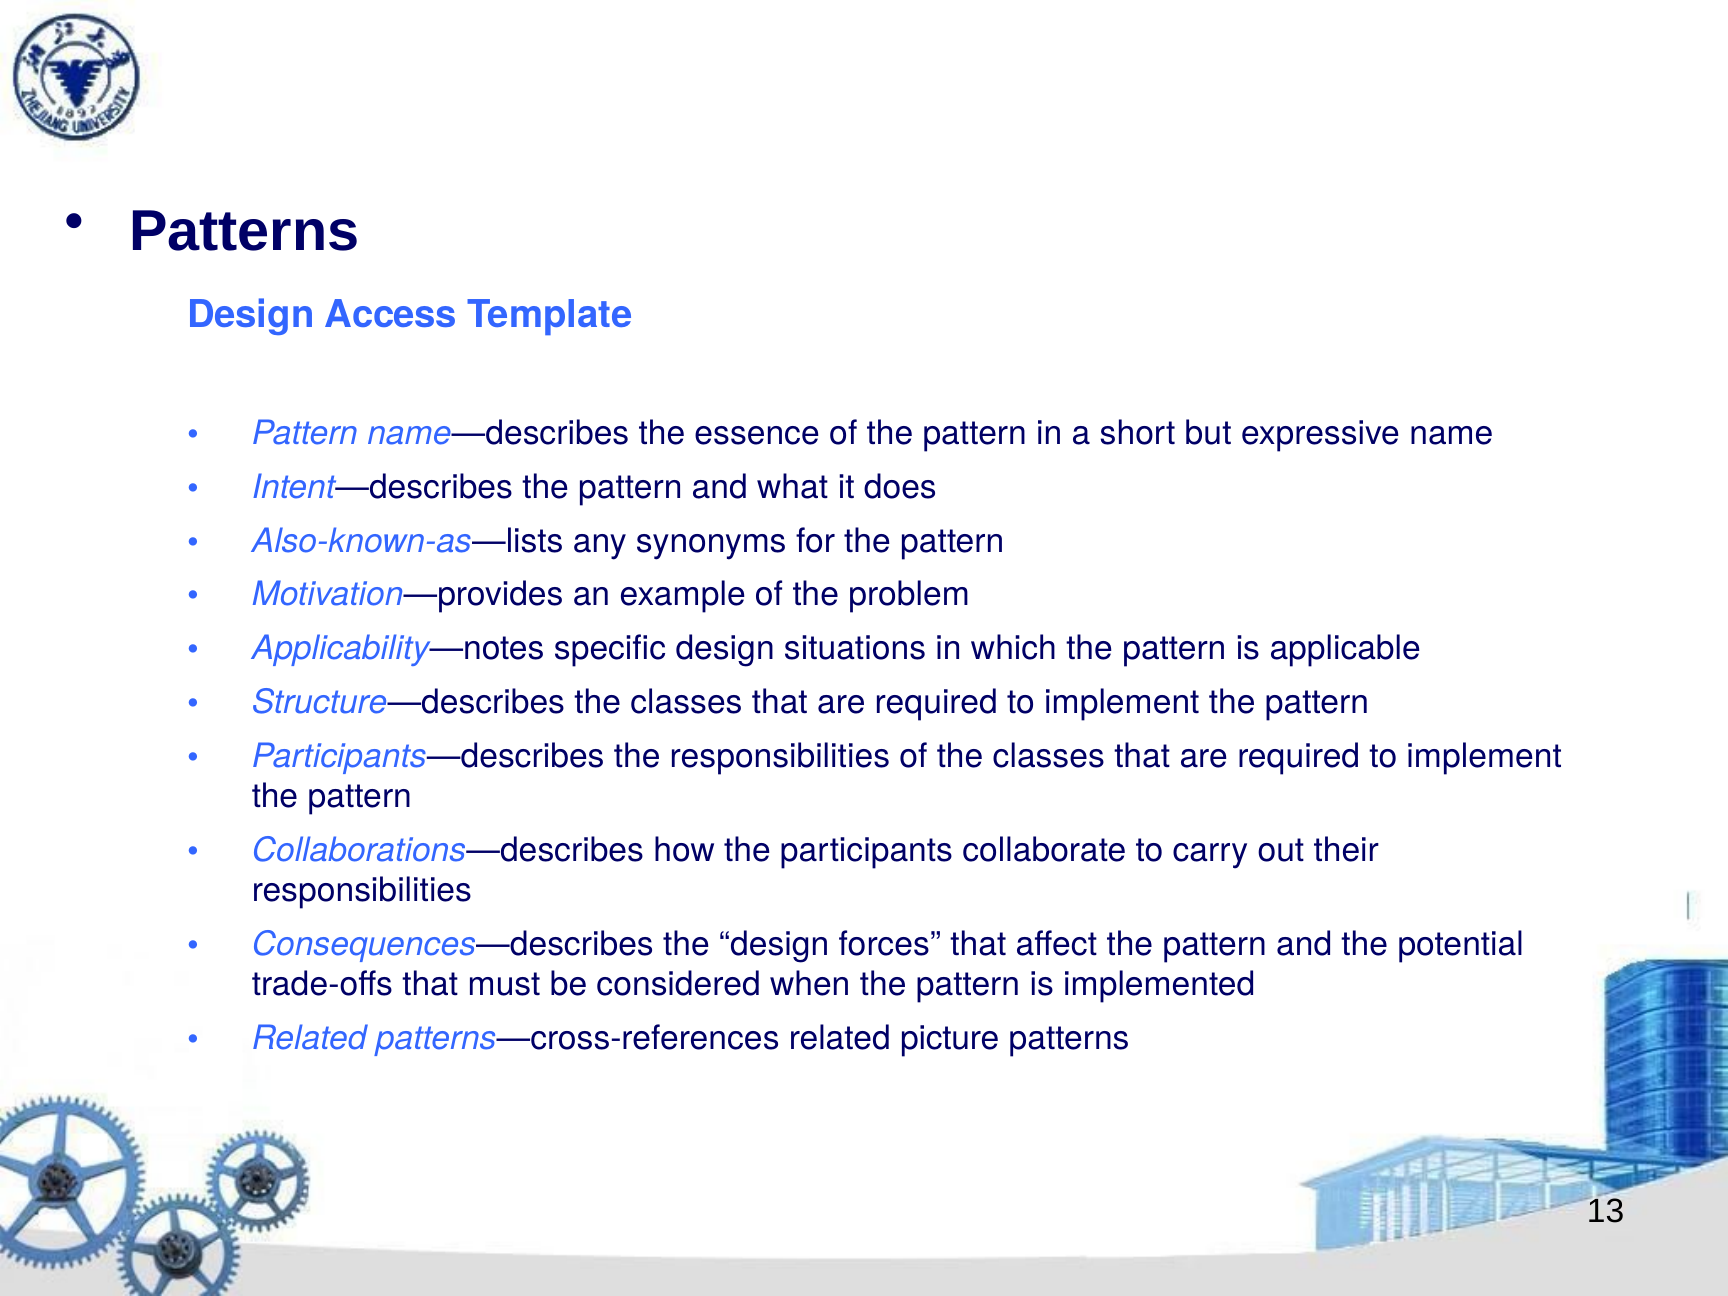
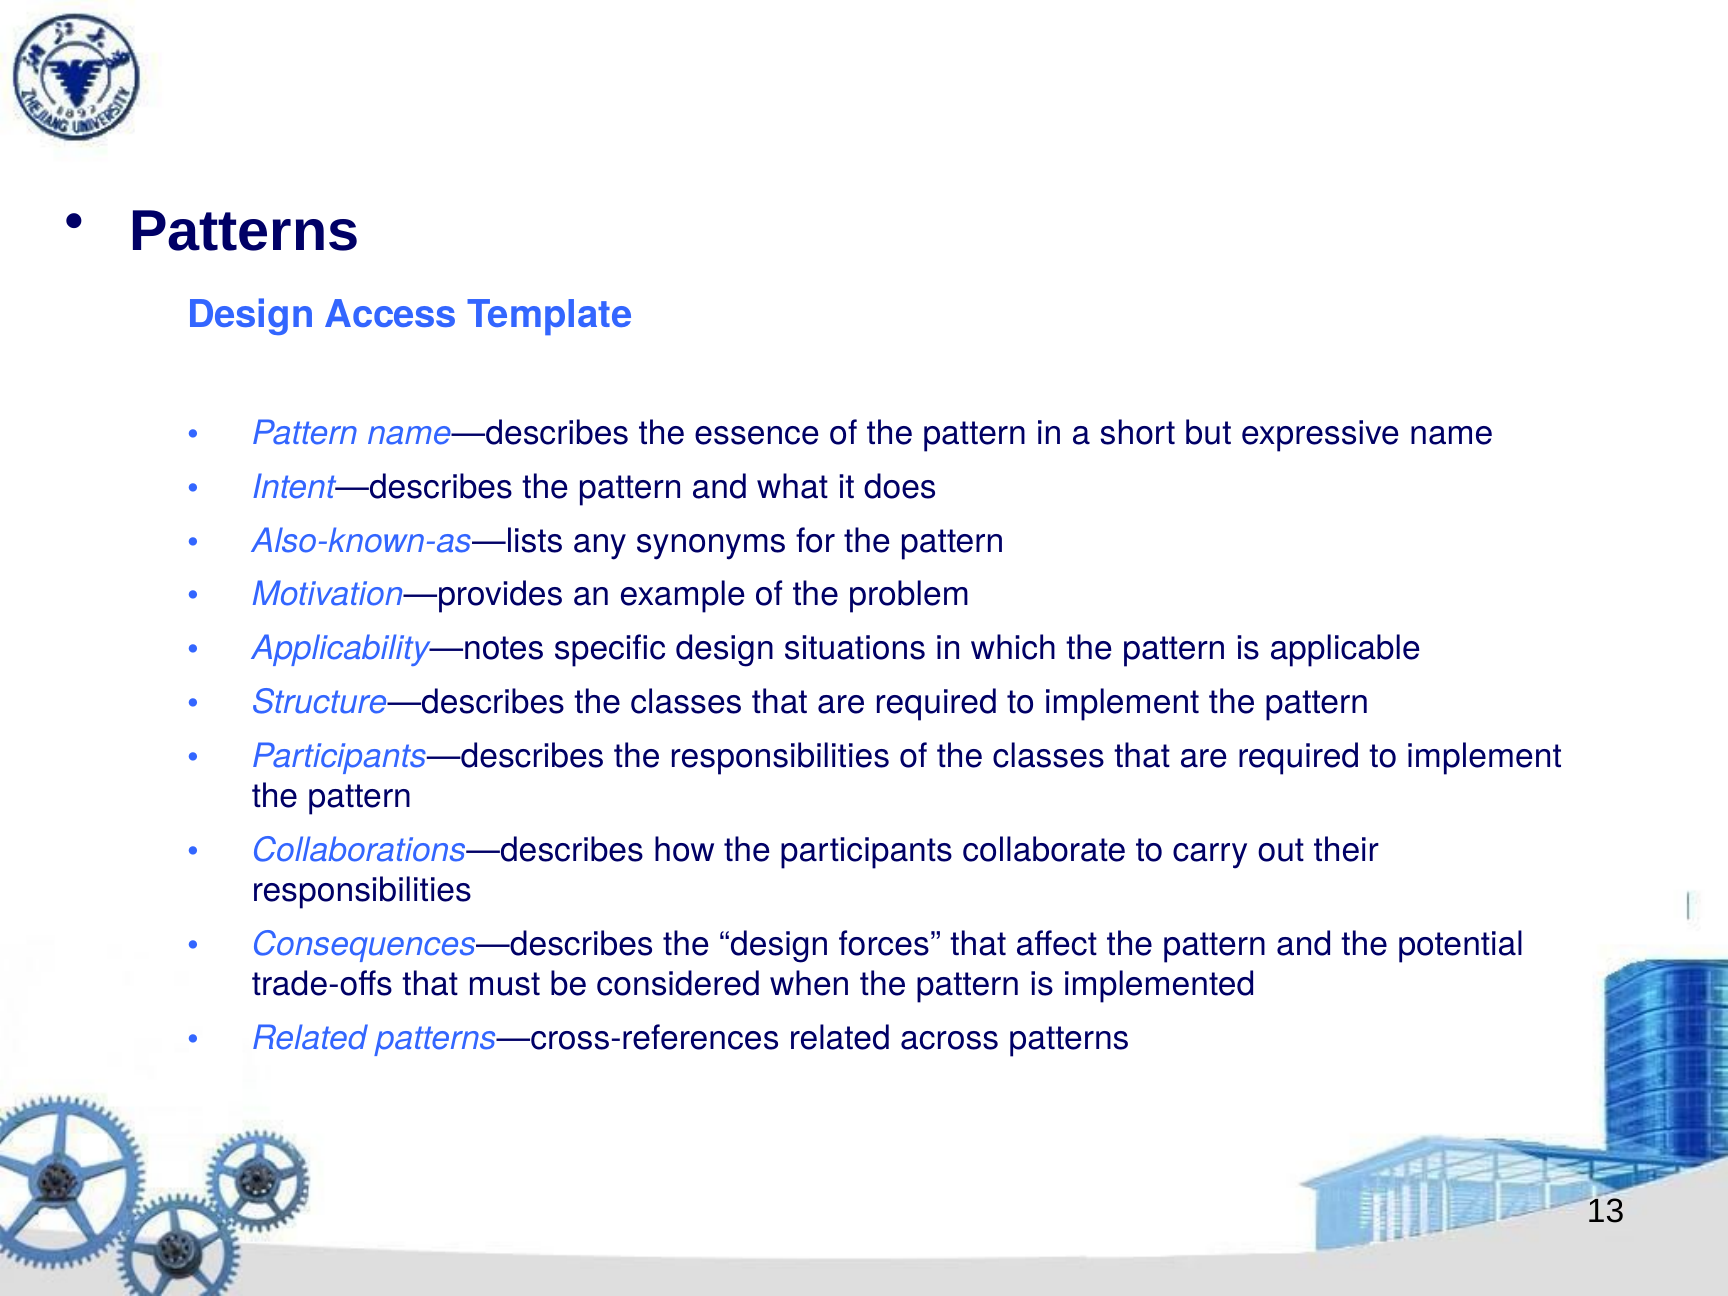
picture: picture -> across (950, 1039)
